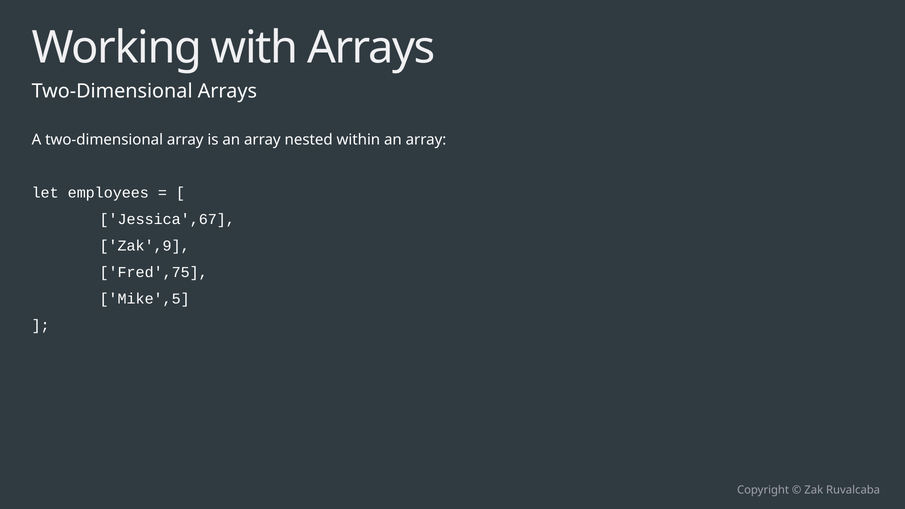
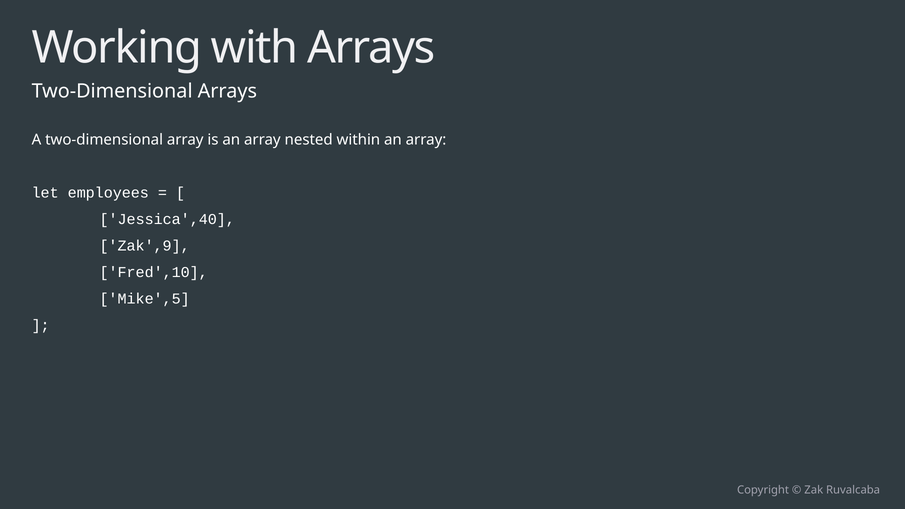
Jessica',67: Jessica',67 -> Jessica',40 (167, 219)
Fred',75: Fred',75 -> Fred',10 (154, 272)
